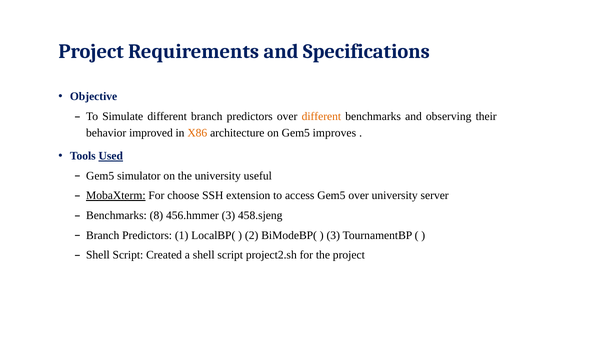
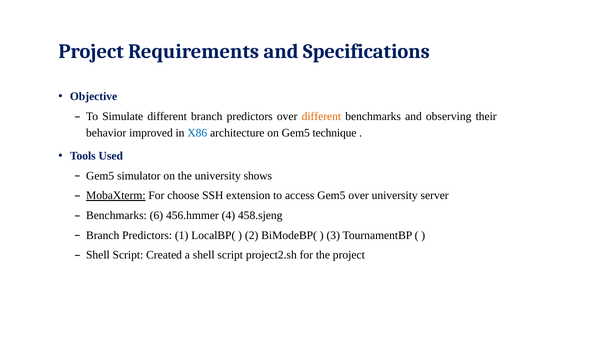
X86 colour: orange -> blue (197, 133)
improves: improves -> technique (335, 133)
Used underline: present -> none (111, 156)
useful: useful -> shows (258, 176)
8: 8 -> 6 (156, 215)
456.hmmer 3: 3 -> 4 (228, 215)
